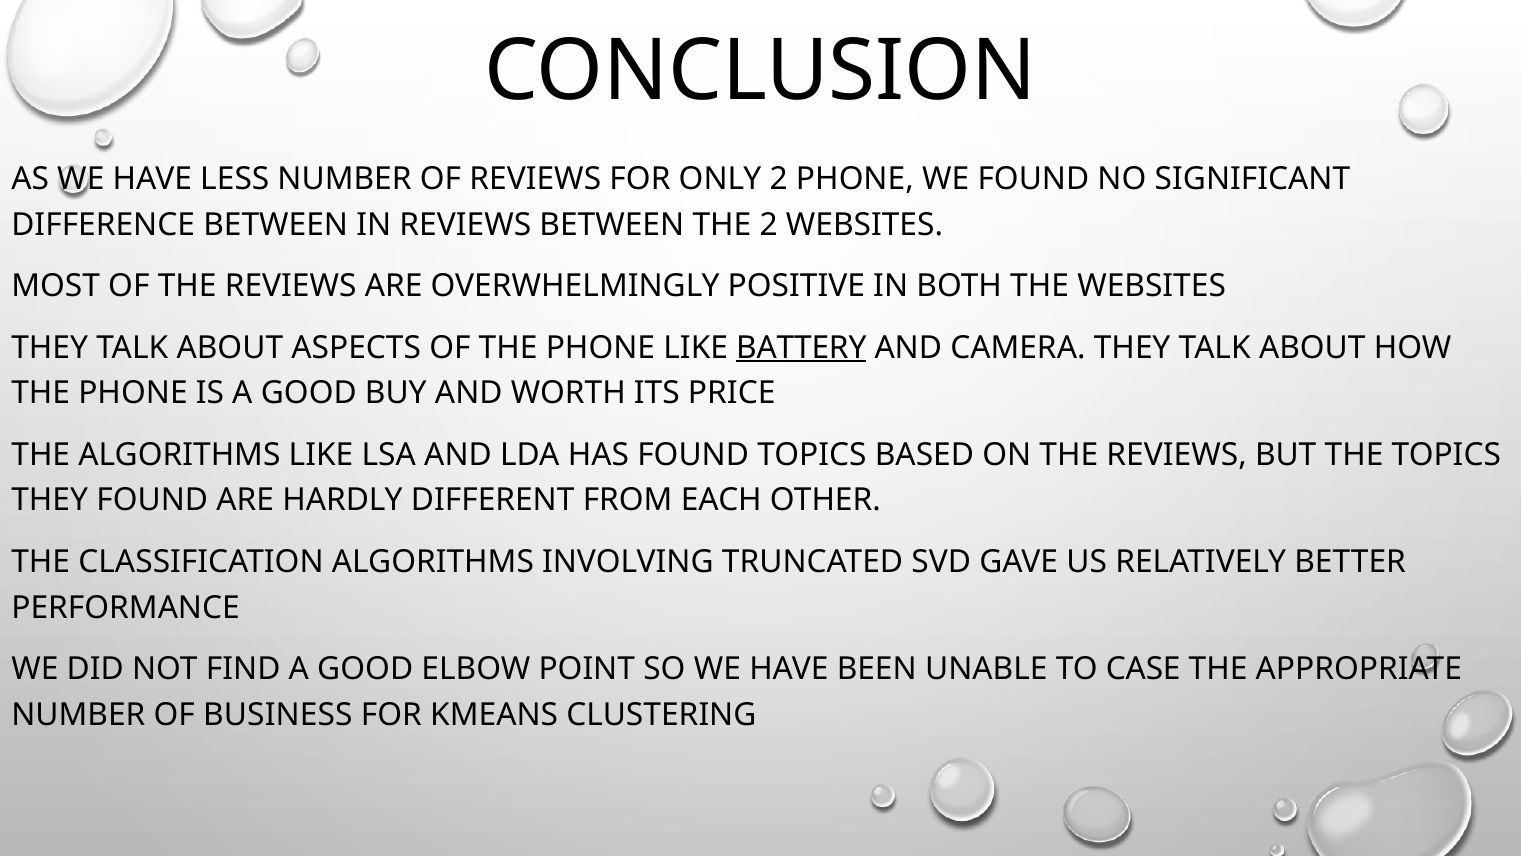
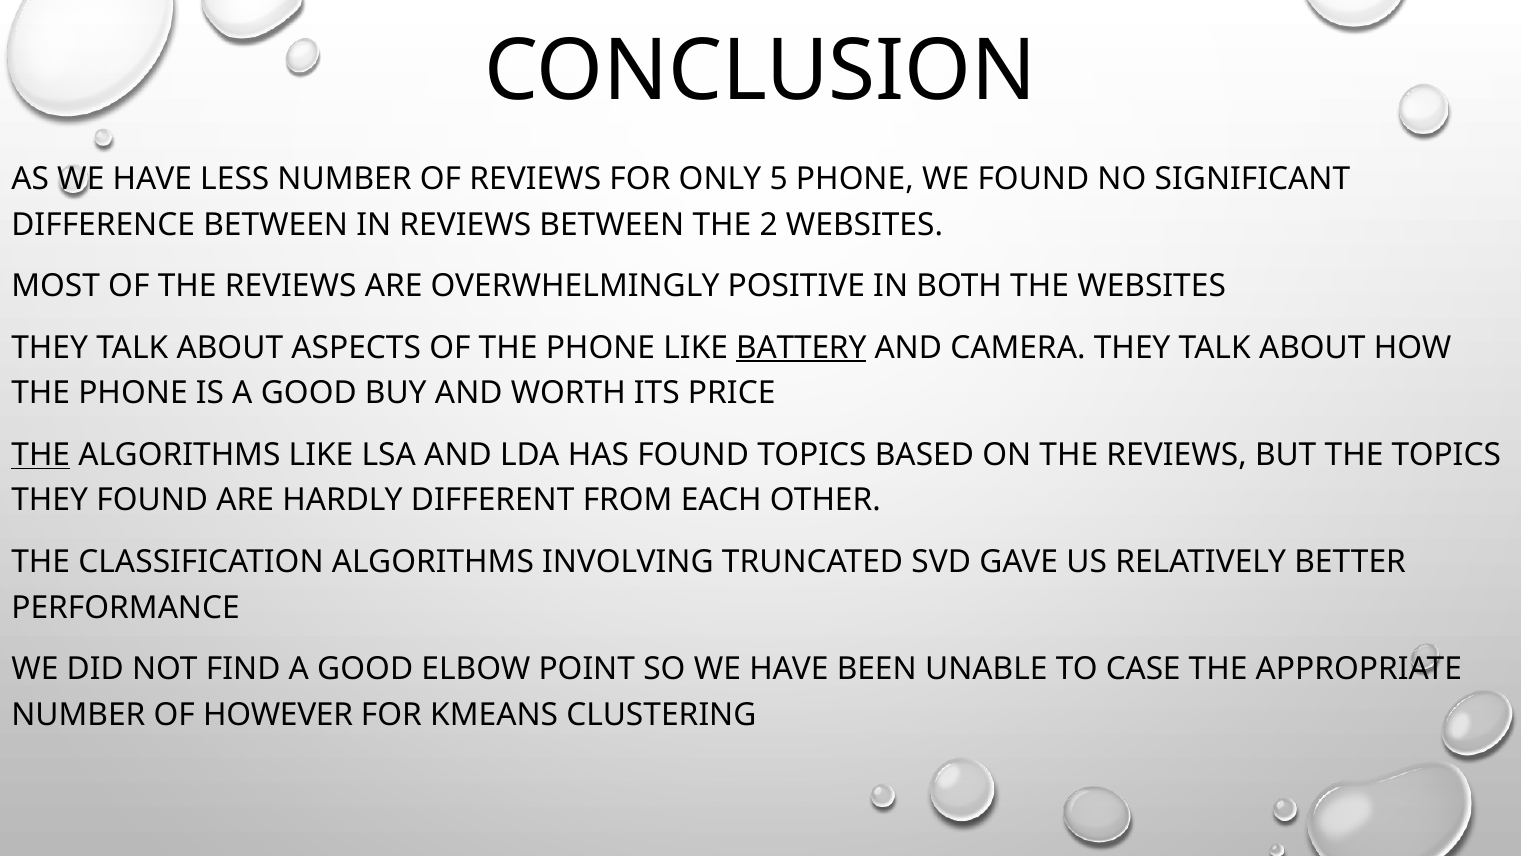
ONLY 2: 2 -> 5 (779, 179)
THE underline: none -> present (41, 455)
BUSINESS: BUSINESS -> HOWEVER (278, 714)
